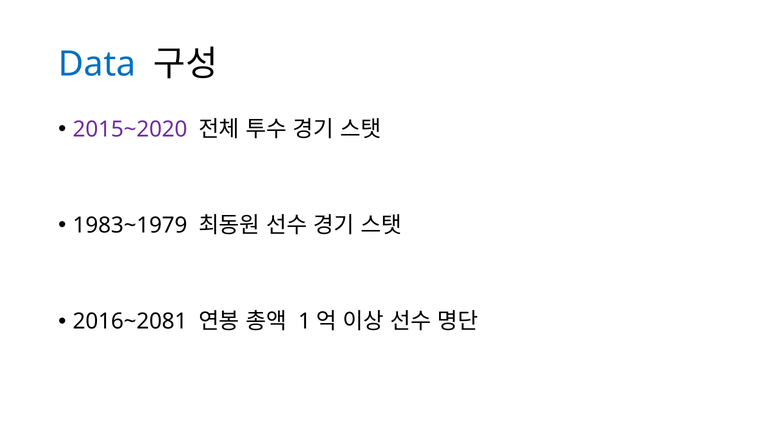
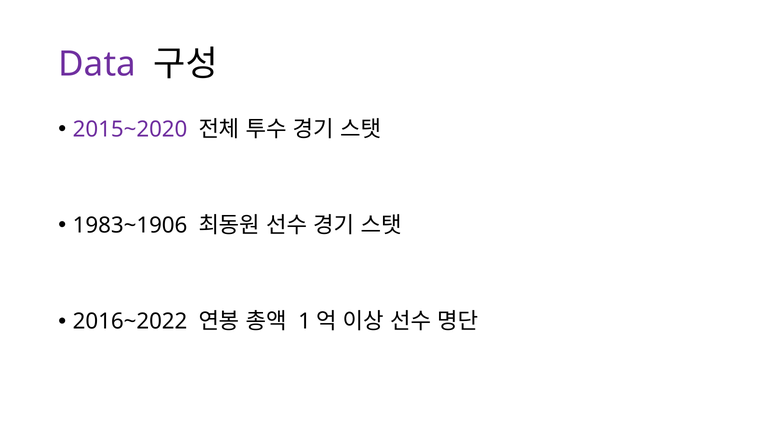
Data colour: blue -> purple (97, 64)
1983~1979: 1983~1979 -> 1983~1906 (130, 226)
2016~2081: 2016~2081 -> 2016~2022 (130, 322)
